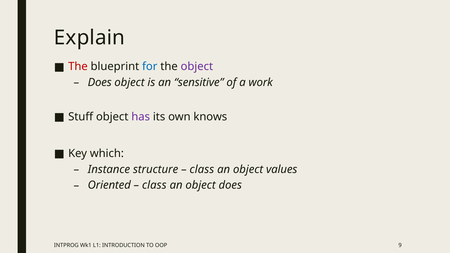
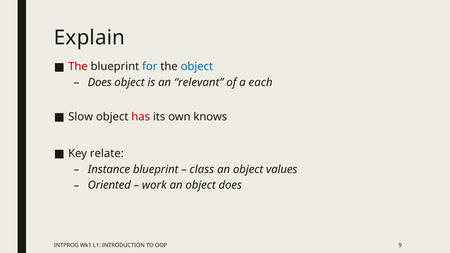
object colour: purple -> blue (197, 67)
sensitive: sensitive -> relevant (199, 82)
work: work -> each (261, 82)
Stuff: Stuff -> Slow (81, 117)
has colour: purple -> red (141, 117)
which: which -> relate (107, 153)
Instance structure: structure -> blueprint (156, 169)
class: class -> work (154, 185)
